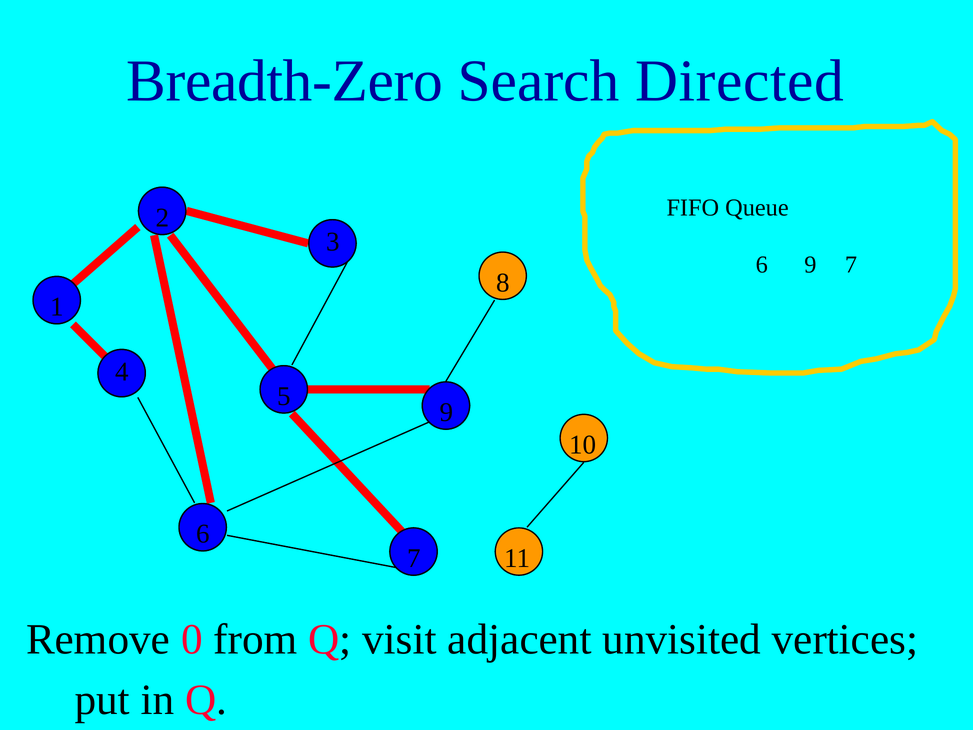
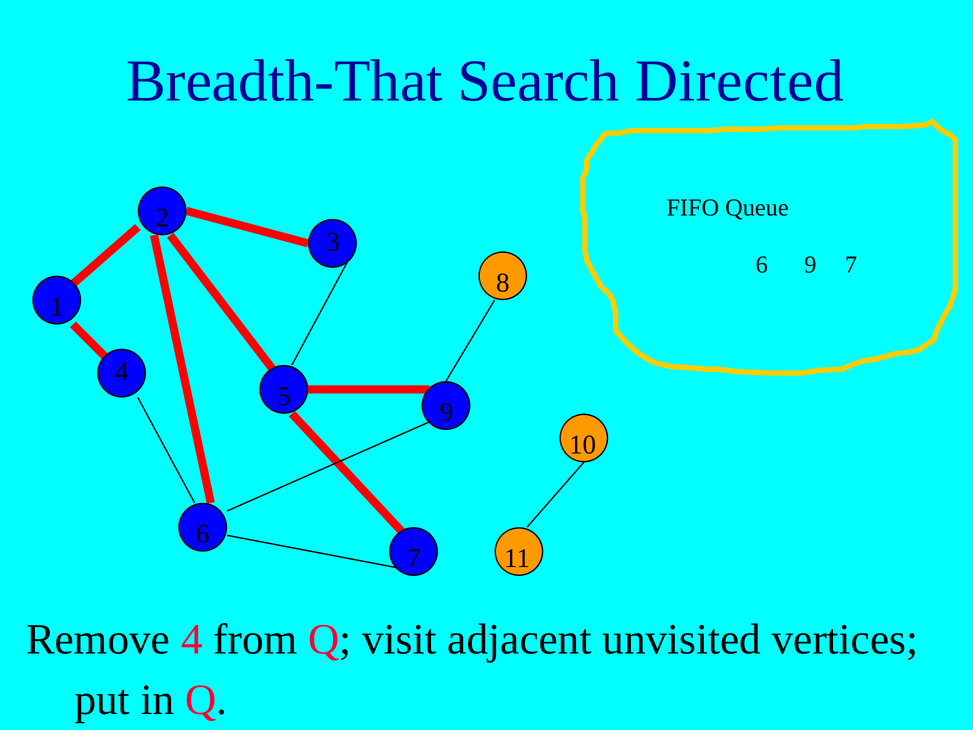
Breadth-Zero: Breadth-Zero -> Breadth-That (285, 81)
Remove 0: 0 -> 4 (192, 639)
